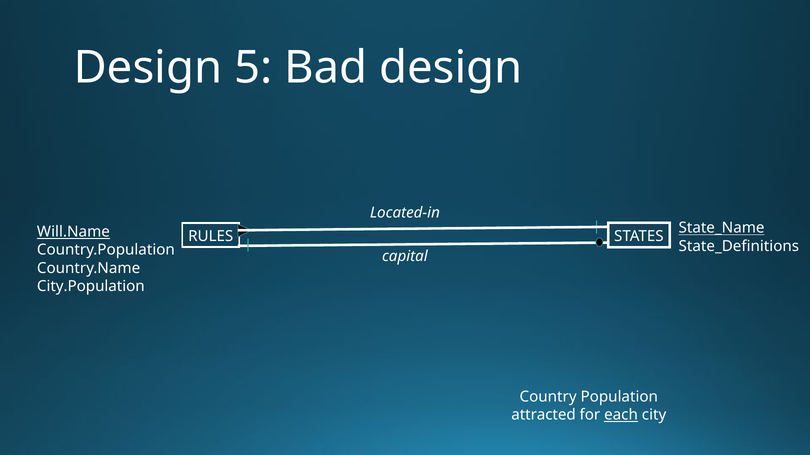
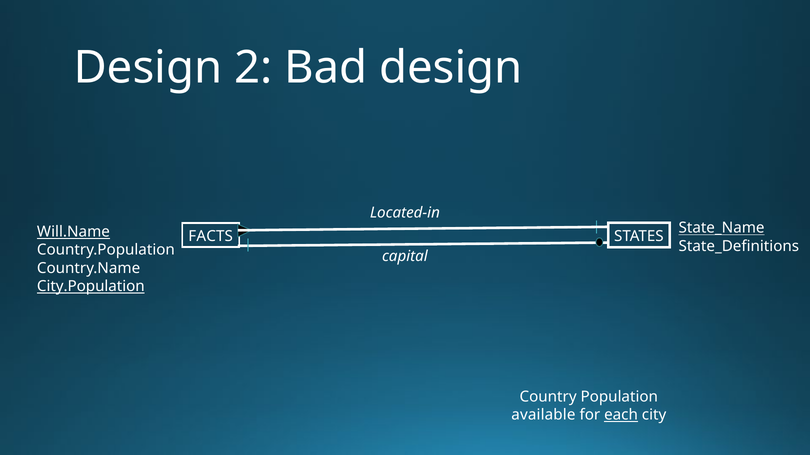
5: 5 -> 2 (253, 68)
RULES: RULES -> FACTS (211, 236)
City.Population underline: none -> present (91, 287)
attracted: attracted -> available (543, 415)
